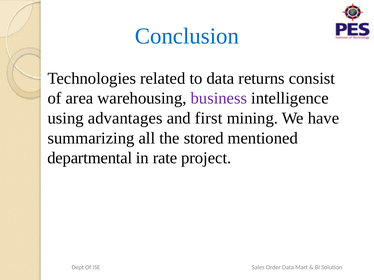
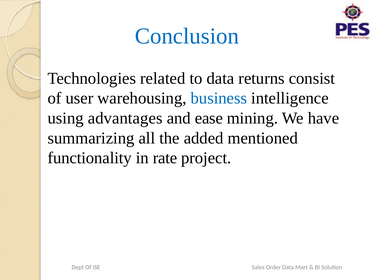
area: area -> user (79, 98)
business colour: purple -> blue (219, 98)
first: first -> ease (209, 118)
stored: stored -> added (204, 138)
departmental: departmental -> functionality (90, 158)
